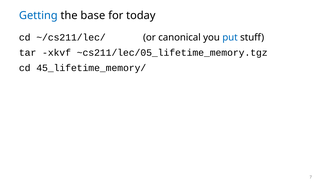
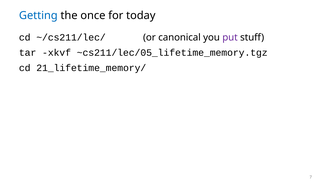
base: base -> once (93, 15)
put colour: blue -> purple (230, 37)
45_lifetime_memory/: 45_lifetime_memory/ -> 21_lifetime_memory/ (91, 68)
